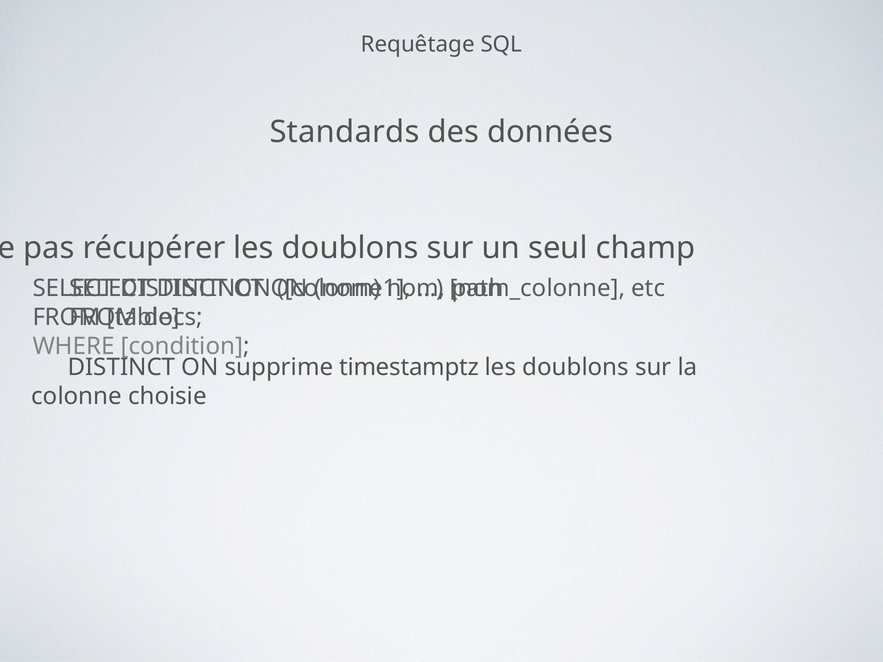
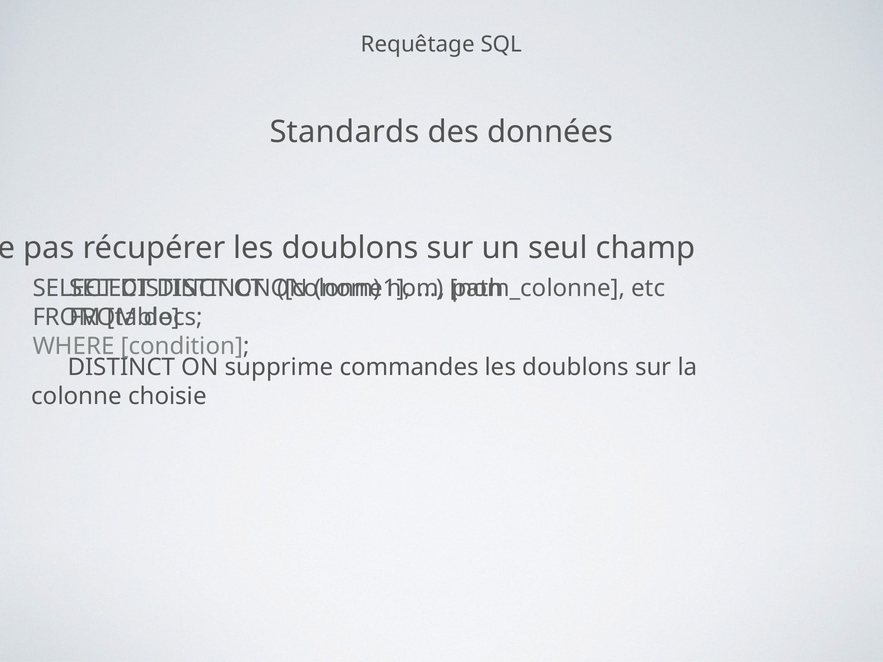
timestamptz: timestamptz -> commandes (409, 367)
